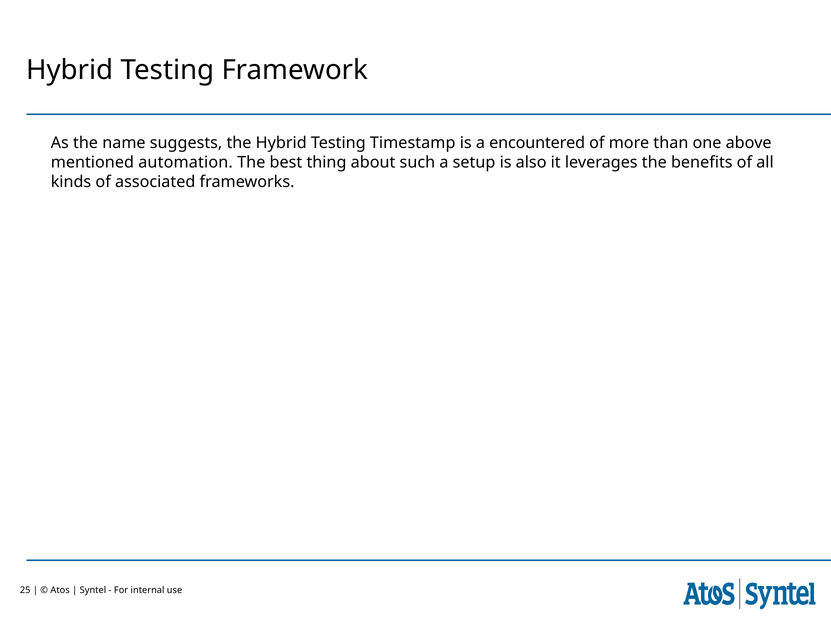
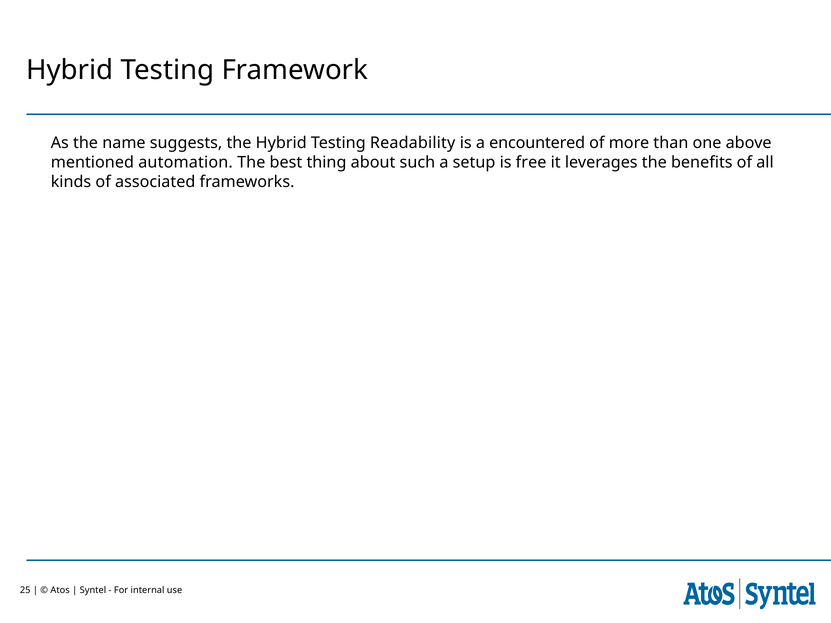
Timestamp: Timestamp -> Readability (413, 143)
also: also -> free (531, 162)
